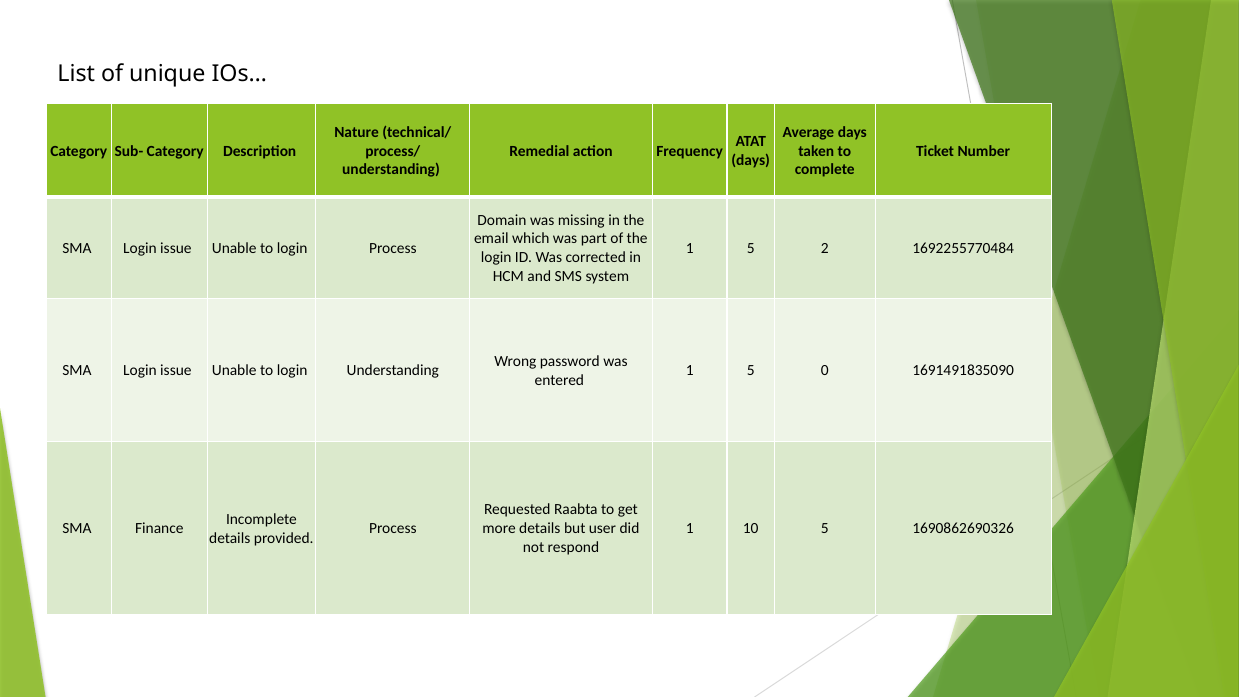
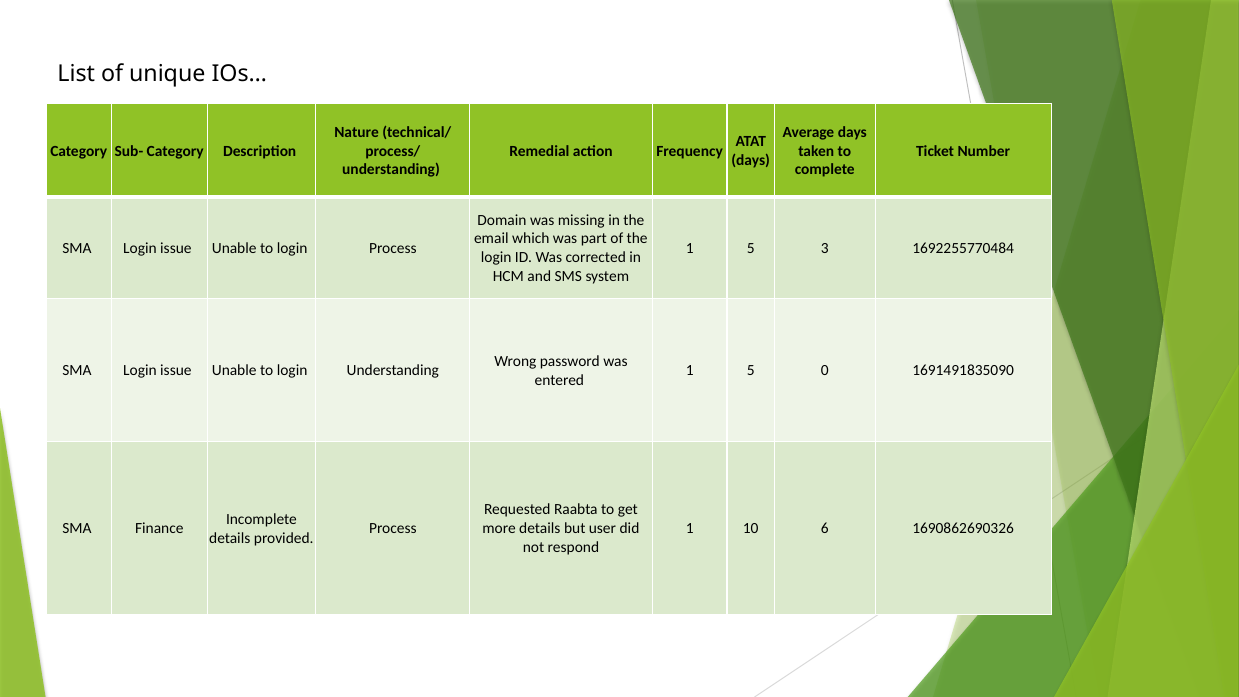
2: 2 -> 3 (825, 248)
10 5: 5 -> 6 (825, 529)
